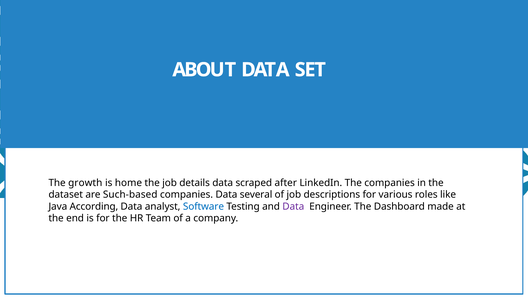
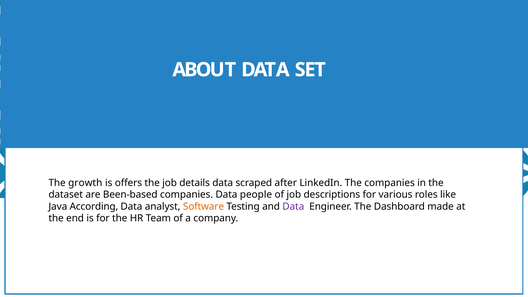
home: home -> offers (128, 183)
Such-based: Such-based -> Been-based (130, 195)
several: several -> people (256, 195)
Software colour: blue -> orange (203, 207)
